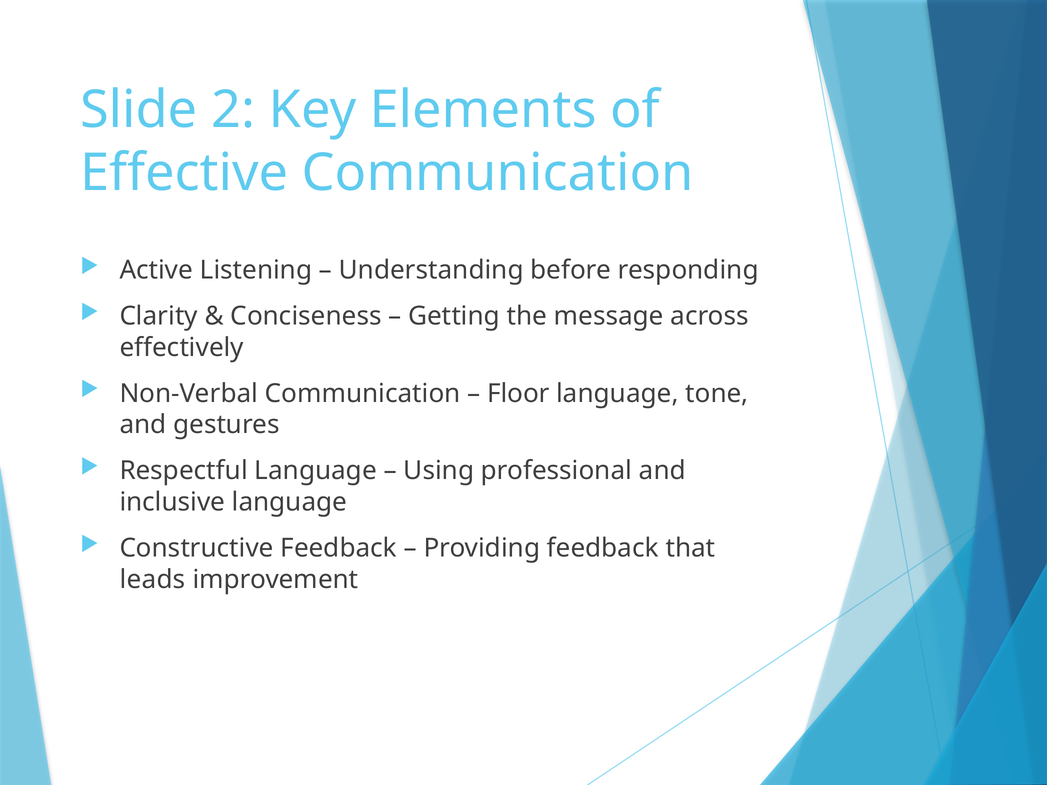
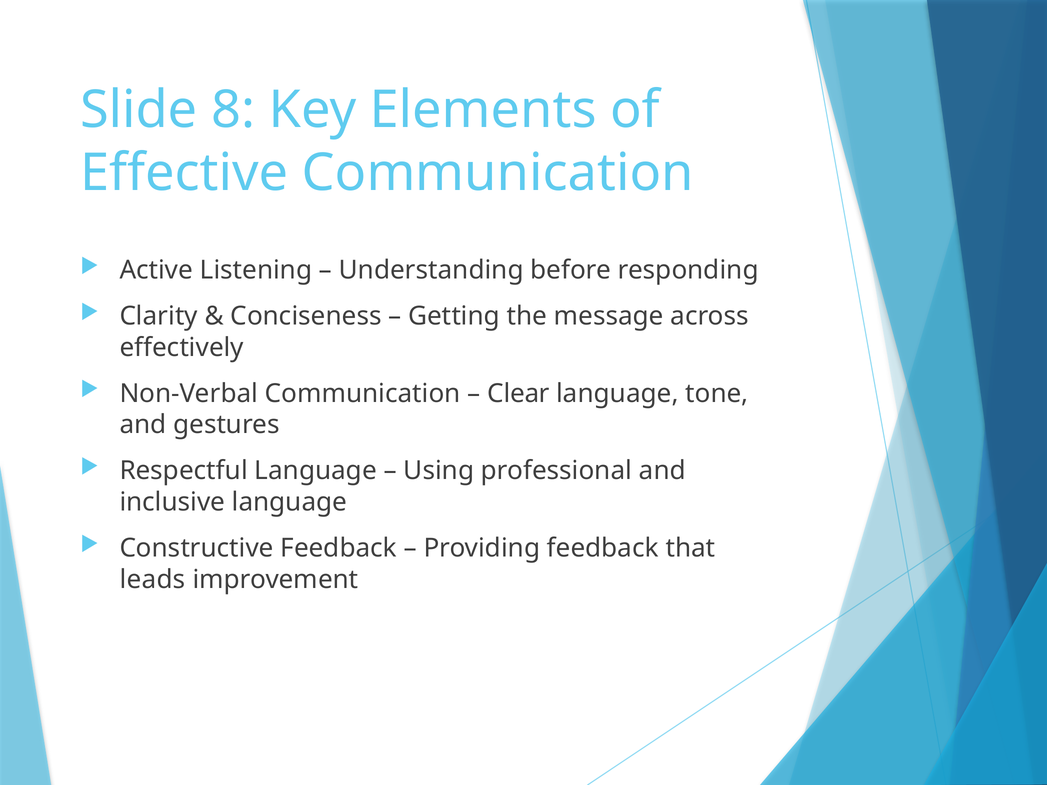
2: 2 -> 8 (233, 110)
Floor: Floor -> Clear (519, 394)
